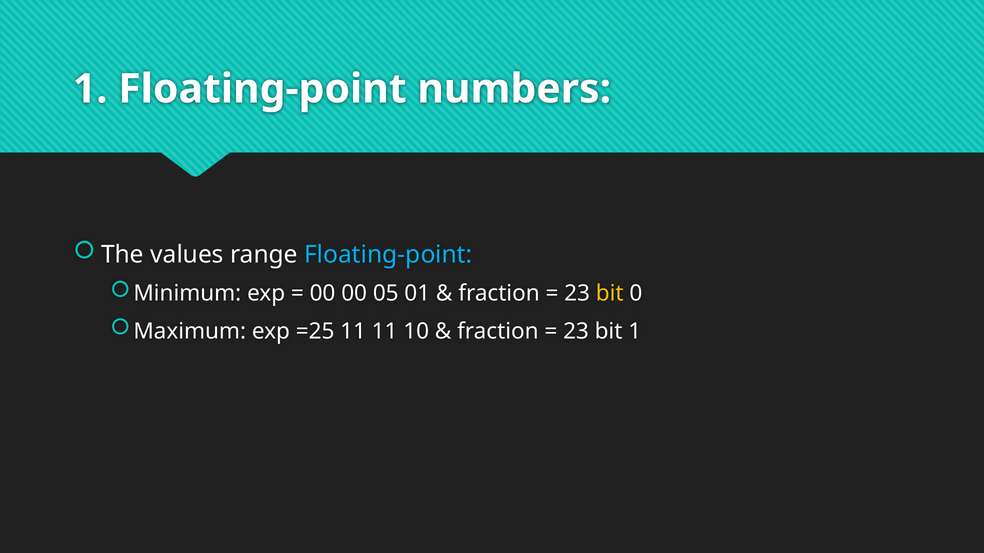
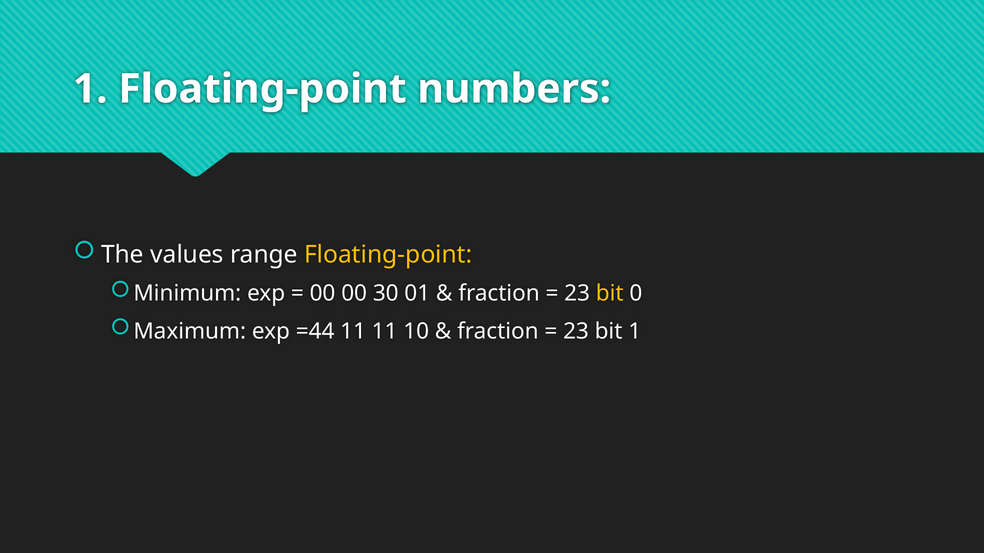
Floating-point colour: light blue -> yellow (388, 255)
05: 05 -> 30 (386, 294)
=25: =25 -> =44 (315, 332)
